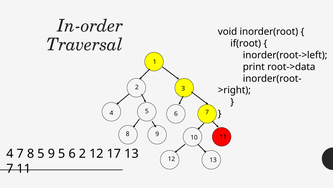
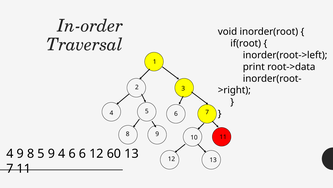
4 7: 7 -> 9 (20, 153)
9 5: 5 -> 4 (62, 153)
6 2: 2 -> 6 (83, 153)
17: 17 -> 60 (114, 153)
